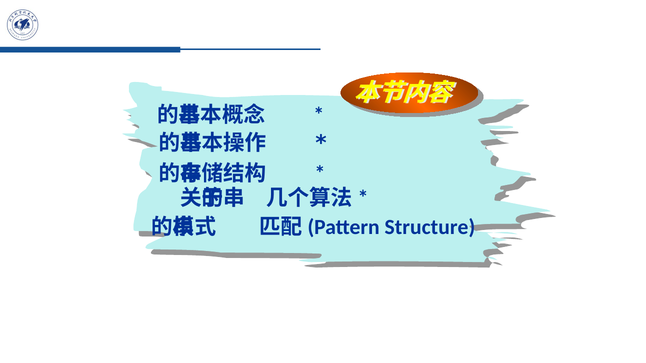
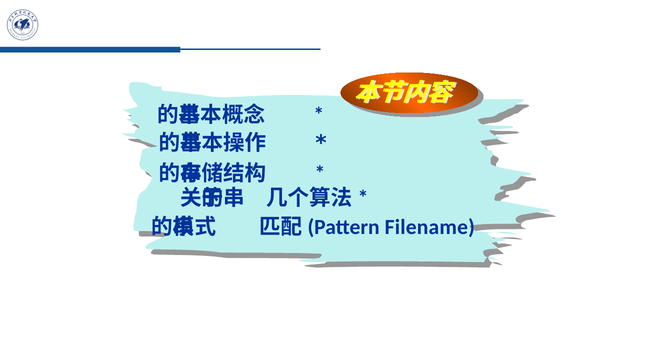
Structure: Structure -> Filename (430, 227)
